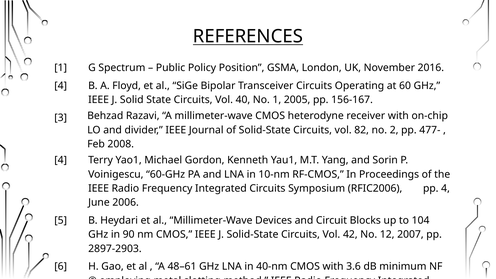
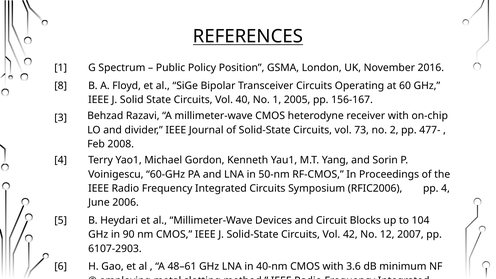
4: 4 -> 8 (61, 86)
82: 82 -> 73 (362, 130)
10-nm: 10-nm -> 50-nm (274, 174)
2897-2903: 2897-2903 -> 6107-2903 (115, 249)
